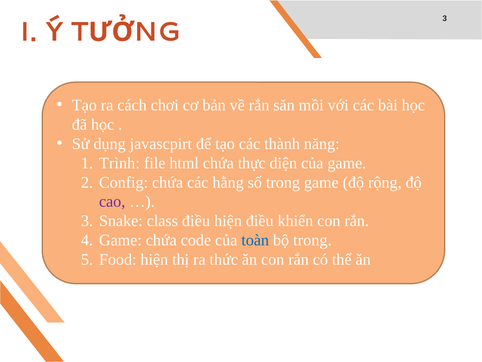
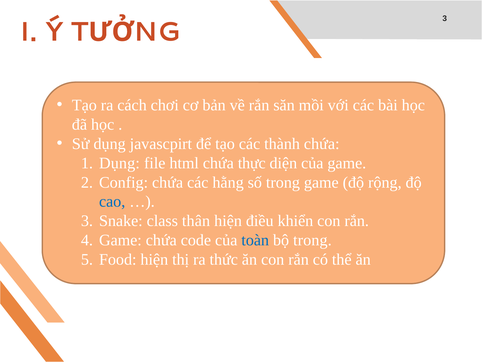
thành năng: năng -> chứa (322, 144)
Trình: Trình -> Dụng (119, 163)
cao colour: purple -> blue (112, 201)
class điều: điều -> thân (196, 221)
